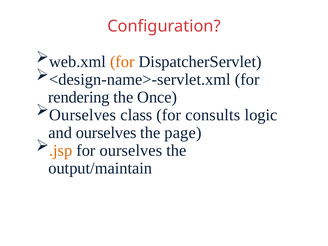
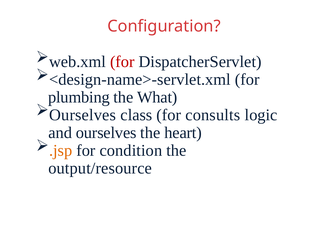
for colour: orange -> red (122, 62)
rendering: rendering -> plumbing (79, 97)
Once: Once -> What (157, 97)
page: page -> heart (183, 133)
for ourselves: ourselves -> condition (131, 150)
output/maintain: output/maintain -> output/resource (100, 168)
